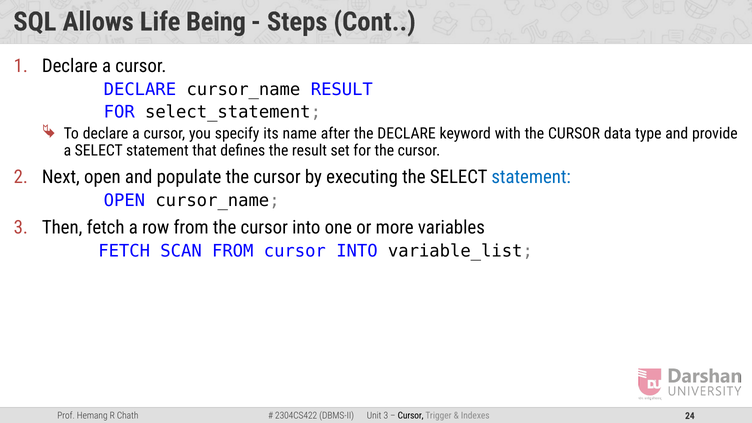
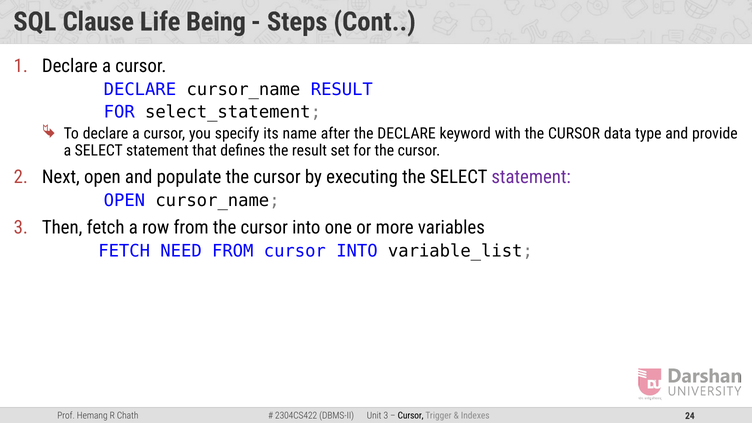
Allows: Allows -> Clause (98, 22)
statement colour: blue -> purple (531, 177)
SCAN: SCAN -> NEED (181, 251)
